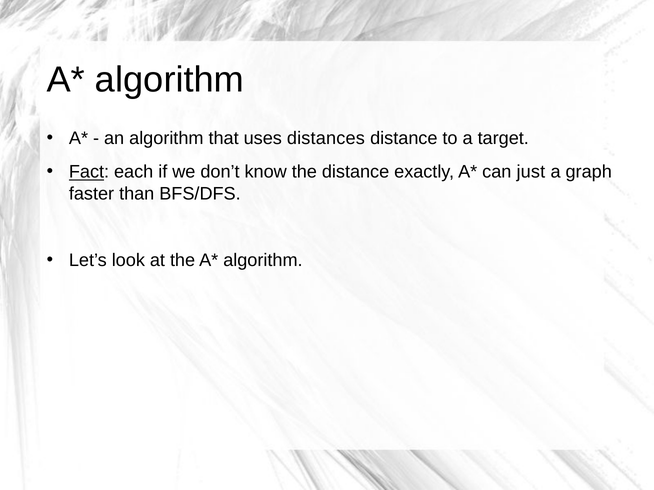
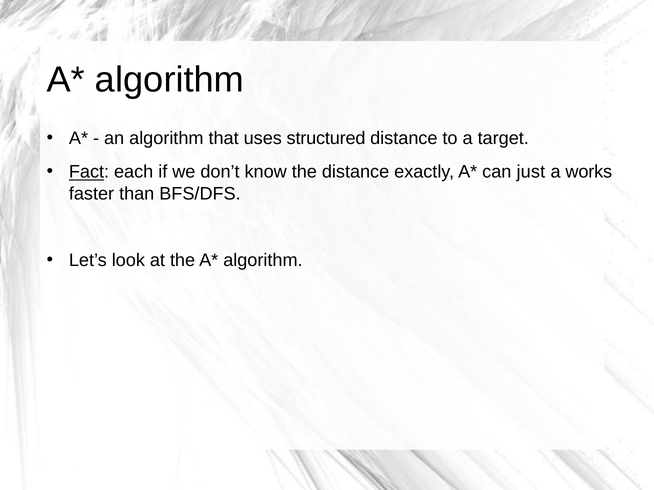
distances: distances -> structured (326, 139)
graph: graph -> works (589, 172)
